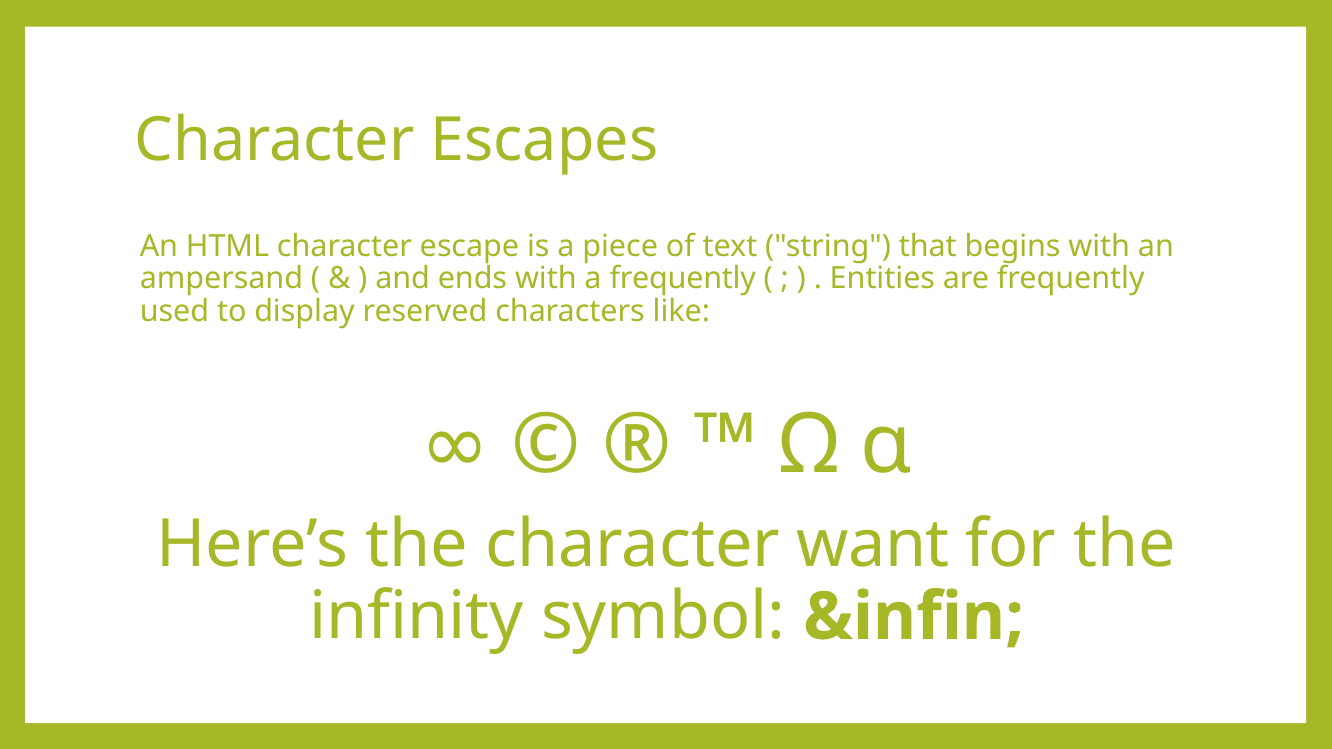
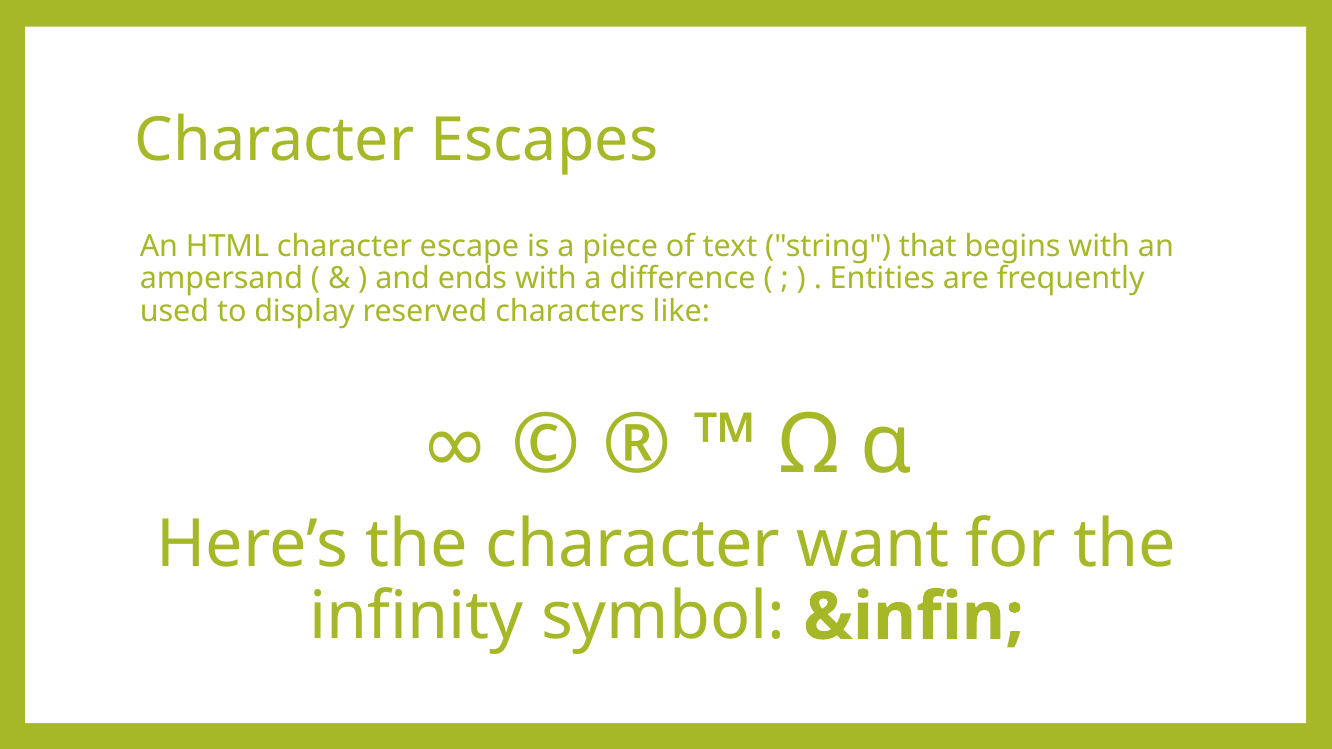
a frequently: frequently -> difference (683, 279)
